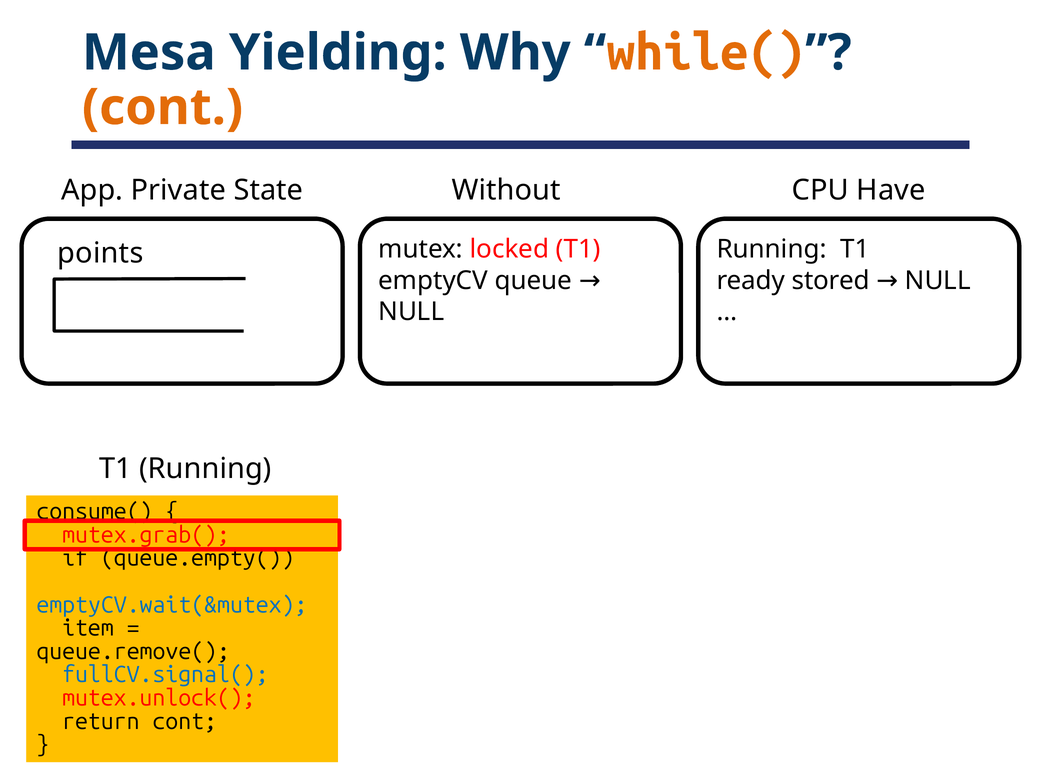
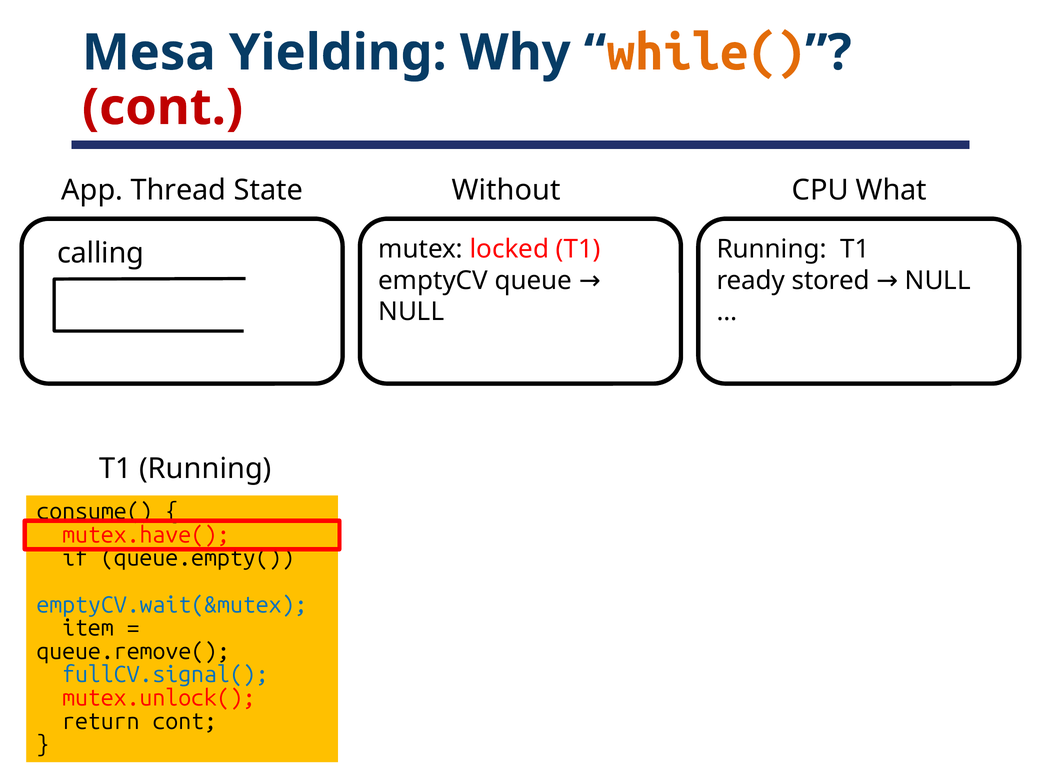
cont colour: orange -> red (163, 107)
Private: Private -> Thread (178, 190)
Have: Have -> What (891, 190)
points: points -> calling (101, 253)
mutex.grab(: mutex.grab( -> mutex.have( (146, 535)
